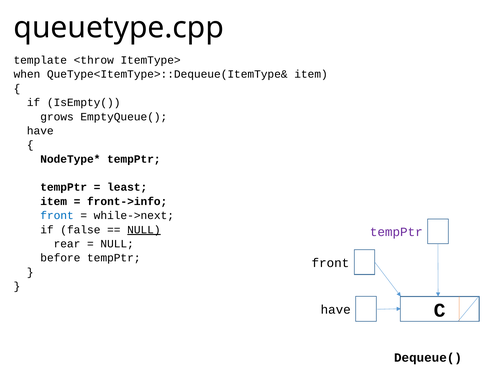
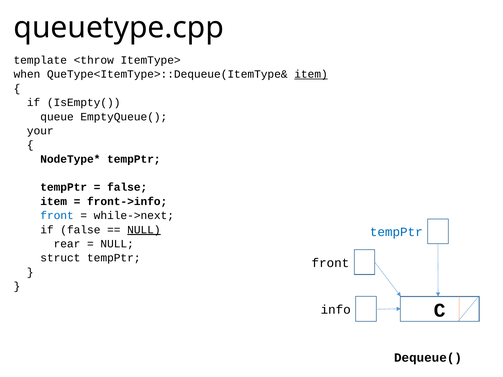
item underline: none -> present (311, 74)
grows: grows -> queue (57, 117)
have: have -> your (40, 131)
least: least -> false (127, 187)
tempPtr colour: purple -> blue (396, 232)
before: before -> struct (60, 258)
have: have -> info (336, 310)
